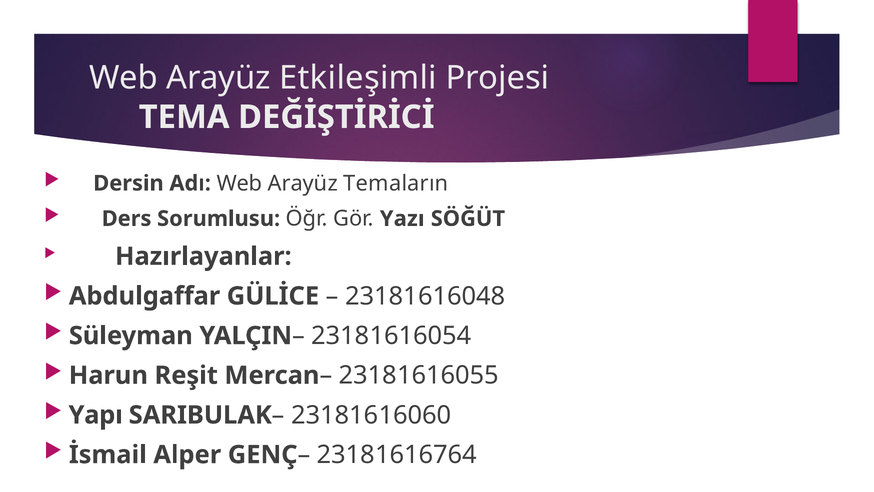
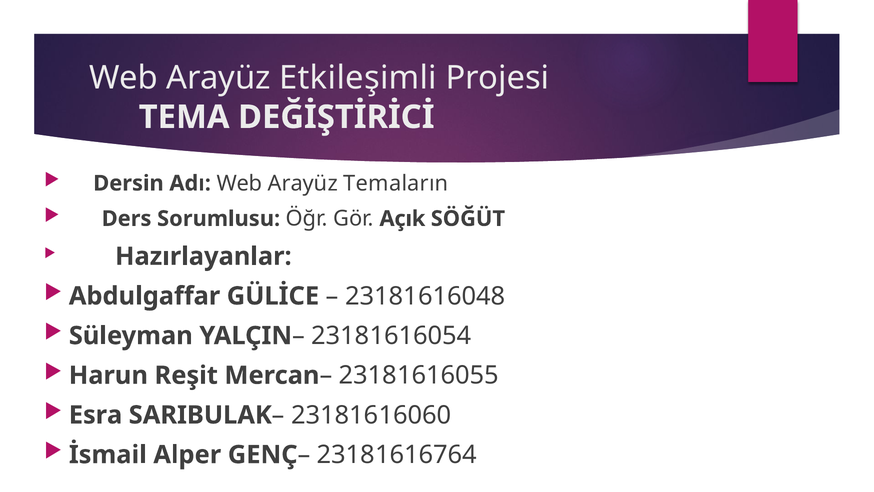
Yazı: Yazı -> Açık (402, 219)
Yapı: Yapı -> Esra (96, 415)
